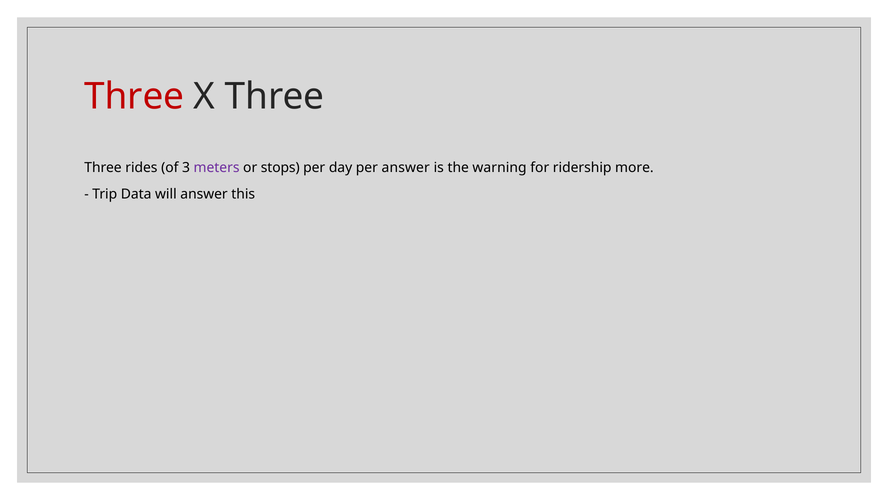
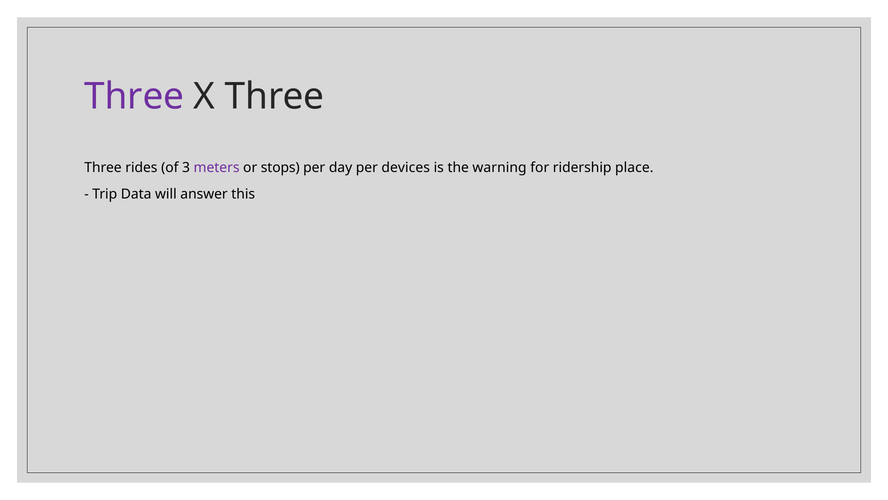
Three colour: red -> purple (134, 96)
per answer: answer -> devices (406, 167)
more: more -> place (634, 167)
